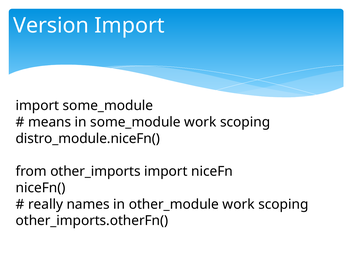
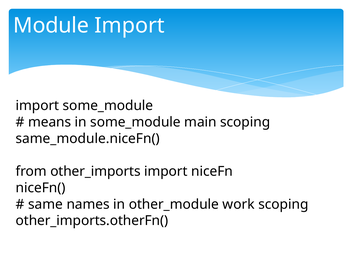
Version: Version -> Module (51, 26)
some_module work: work -> main (200, 122)
distro_module.niceFn(: distro_module.niceFn( -> same_module.niceFn( (88, 139)
really: really -> same (45, 204)
